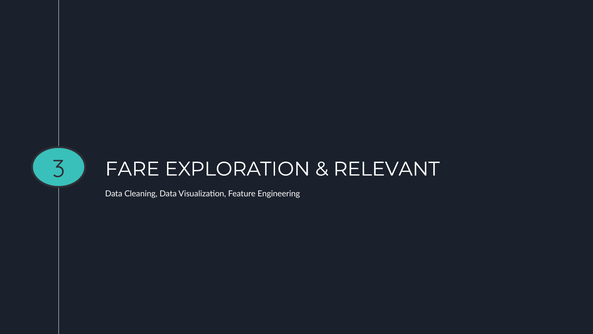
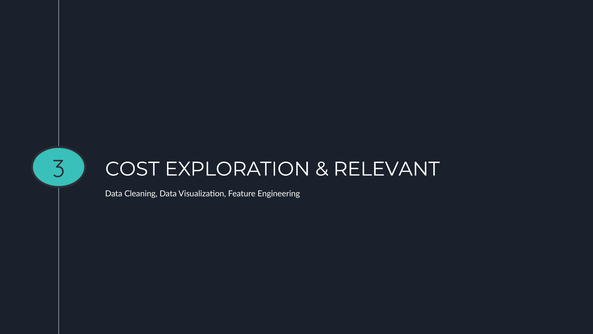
FARE: FARE -> COST (132, 169)
